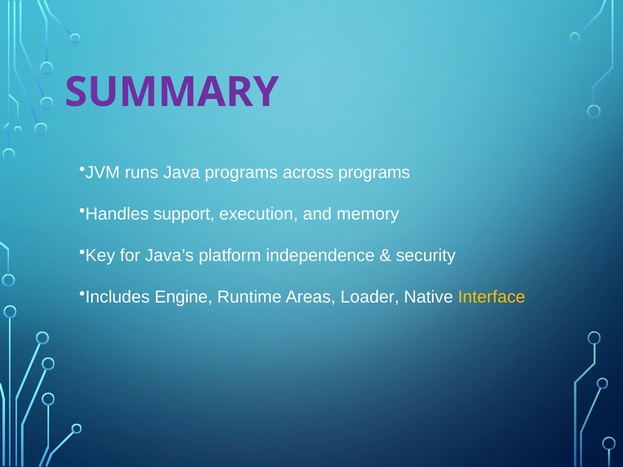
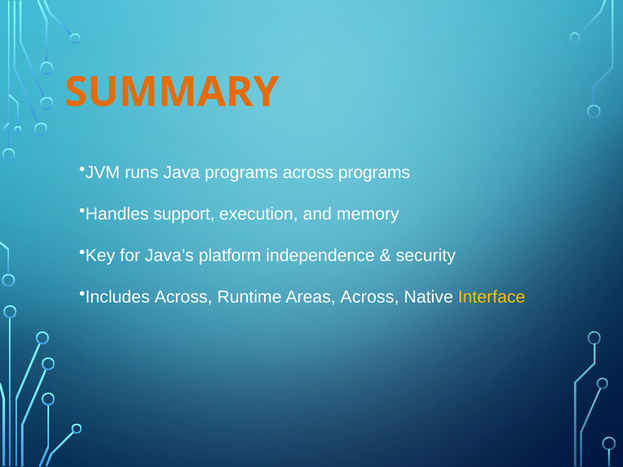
SUMMARY colour: purple -> orange (172, 92)
Includes Engine: Engine -> Across (184, 297)
Areas Loader: Loader -> Across (370, 297)
